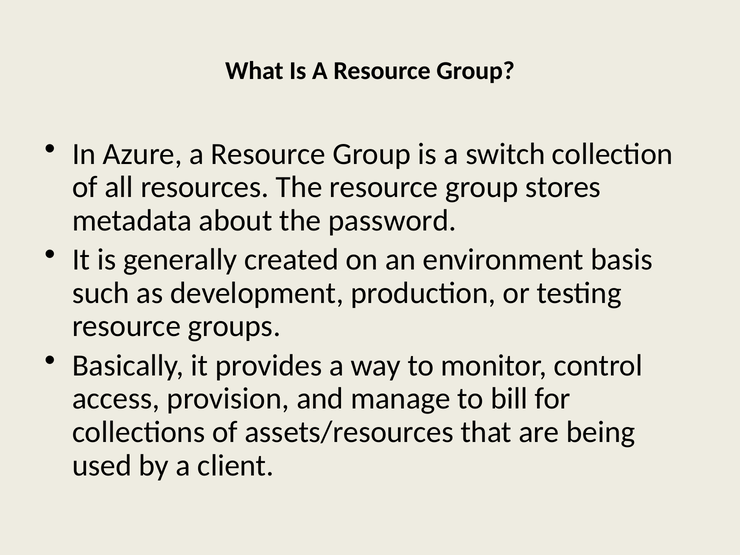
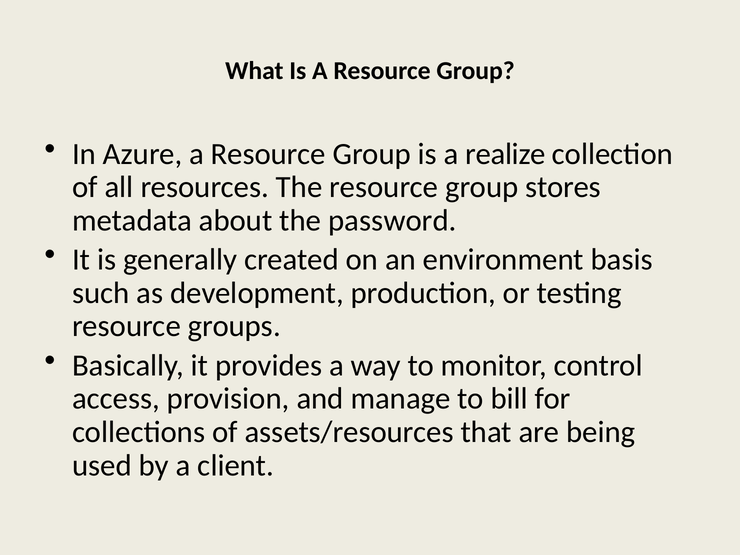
switch: switch -> realize (505, 154)
